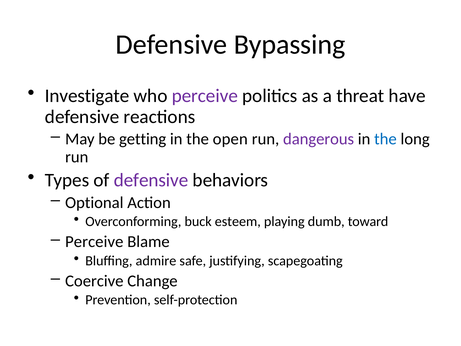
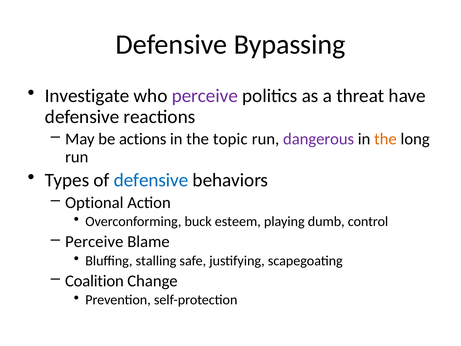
getting: getting -> actions (143, 139)
open: open -> topic (230, 139)
the colour: blue -> orange (385, 139)
defensive colour: purple -> blue (151, 180)
toward: toward -> control (368, 221)
admire: admire -> stalling (156, 261)
Coercive: Coercive -> Coalition (94, 281)
